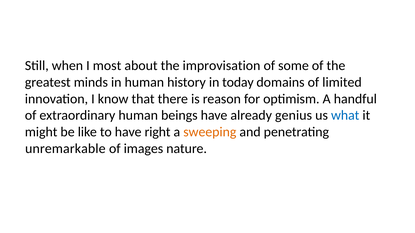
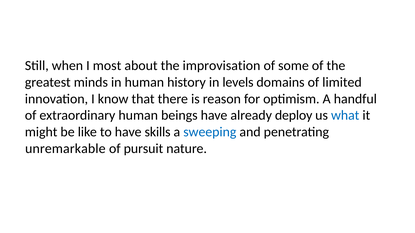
today: today -> levels (238, 82)
genius: genius -> deploy (294, 116)
right: right -> skills (158, 132)
sweeping colour: orange -> blue (210, 132)
images: images -> pursuit (143, 149)
